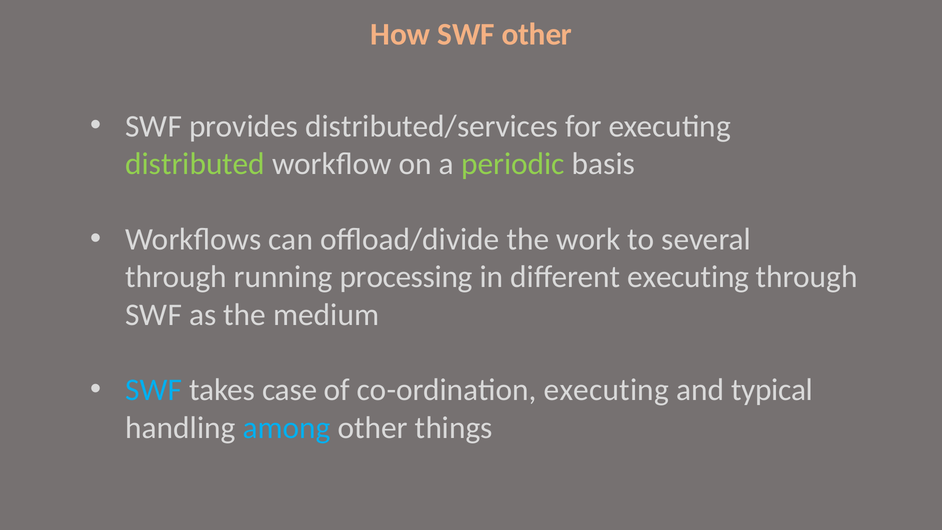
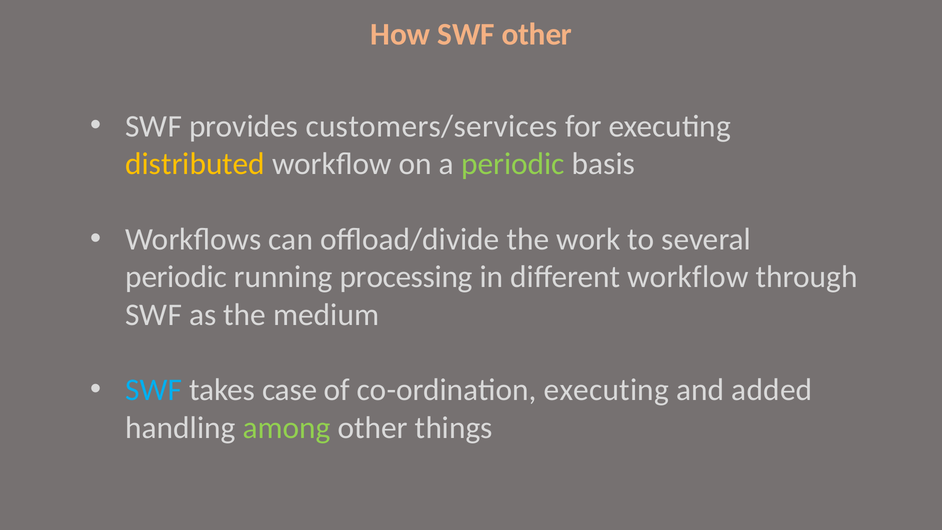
distributed/services: distributed/services -> customers/services (431, 126)
distributed colour: light green -> yellow (195, 164)
through: through -> periodic (176, 277)
different executing: executing -> workflow (688, 277)
typical: typical -> added (772, 390)
among colour: light blue -> light green (287, 428)
